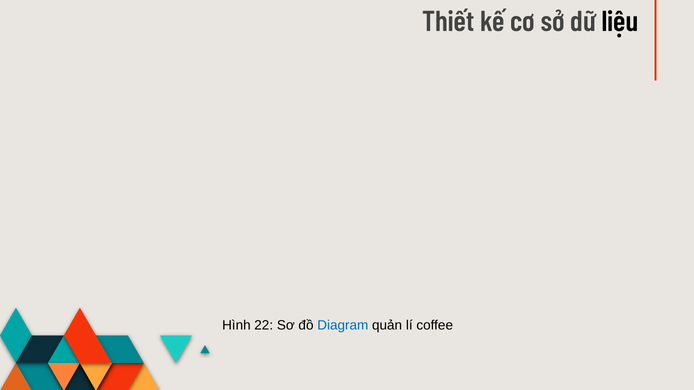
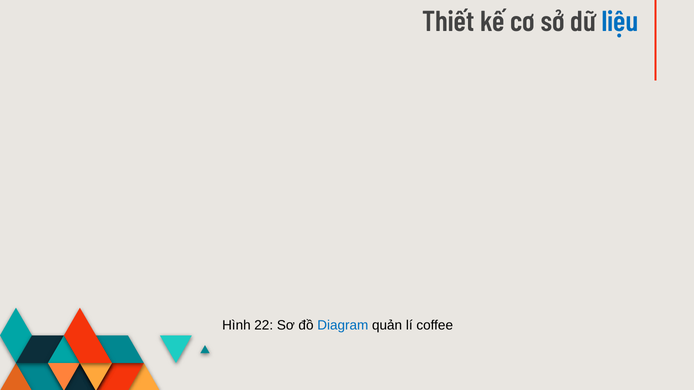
liệu colour: black -> blue (620, 22)
